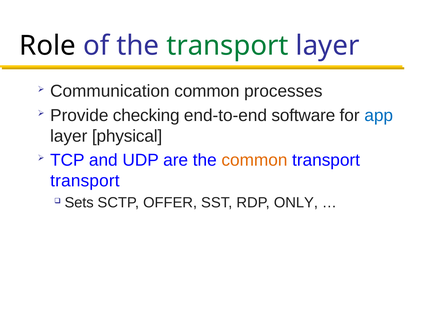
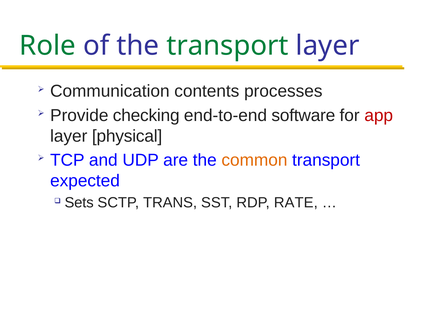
Role colour: black -> green (48, 46)
Communication common: common -> contents (207, 91)
app colour: blue -> red (379, 115)
transport: transport -> expected (85, 181)
OFFER: OFFER -> TRANS (170, 203)
ONLY: ONLY -> RATE (296, 203)
